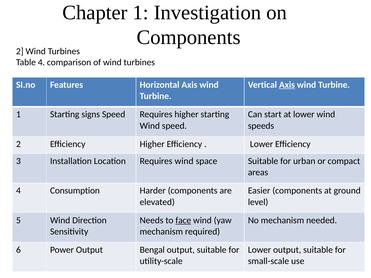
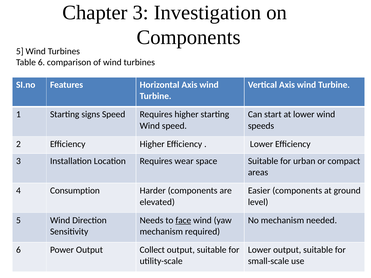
Chapter 1: 1 -> 3 (141, 13)
2: 2 -> 5 (20, 51)
Table 4: 4 -> 6 (41, 62)
Axis underline: present -> none (287, 85)
Requires wind: wind -> wear (184, 161)
Bengal: Bengal -> Collect (152, 250)
